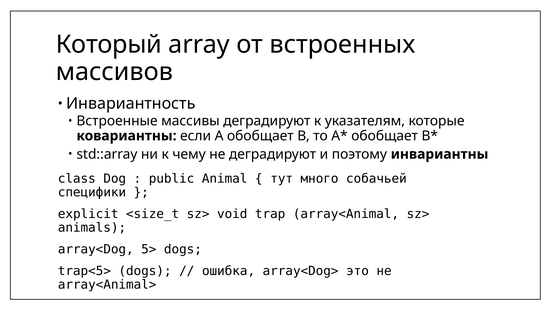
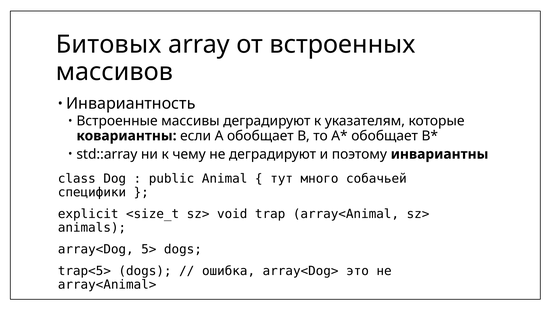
Который: Который -> Битовых (109, 44)
